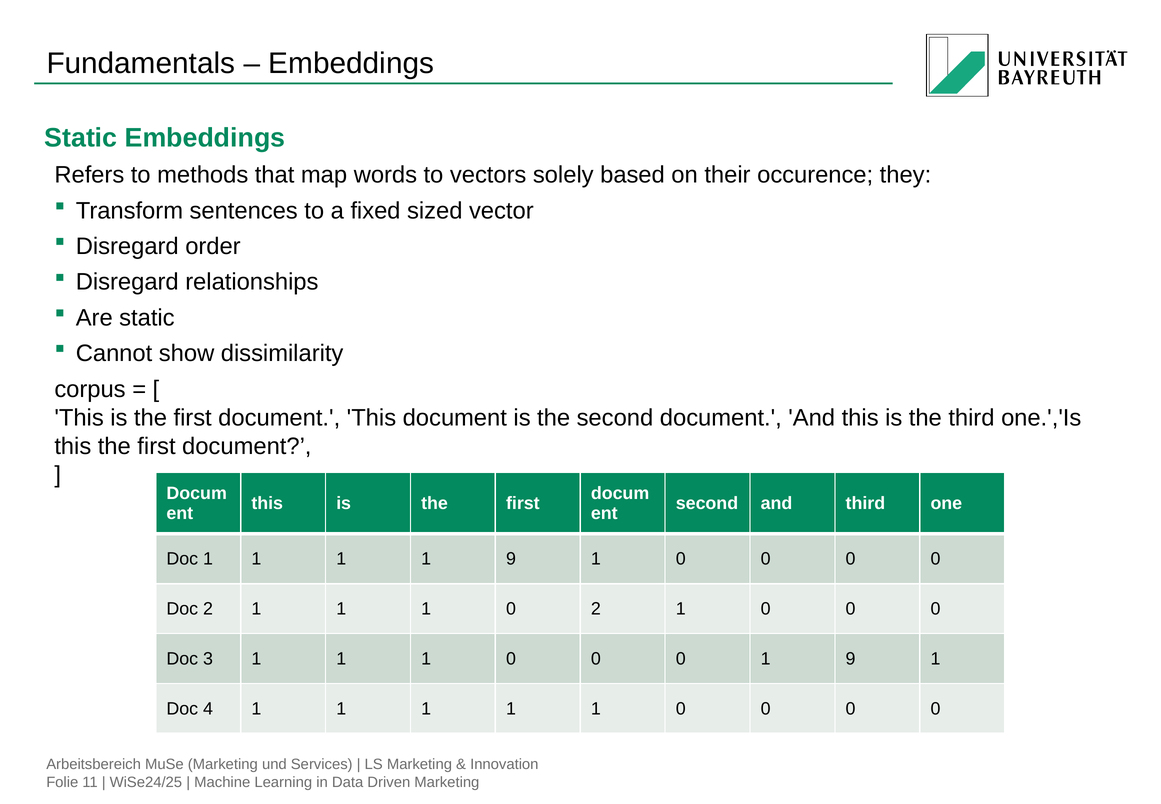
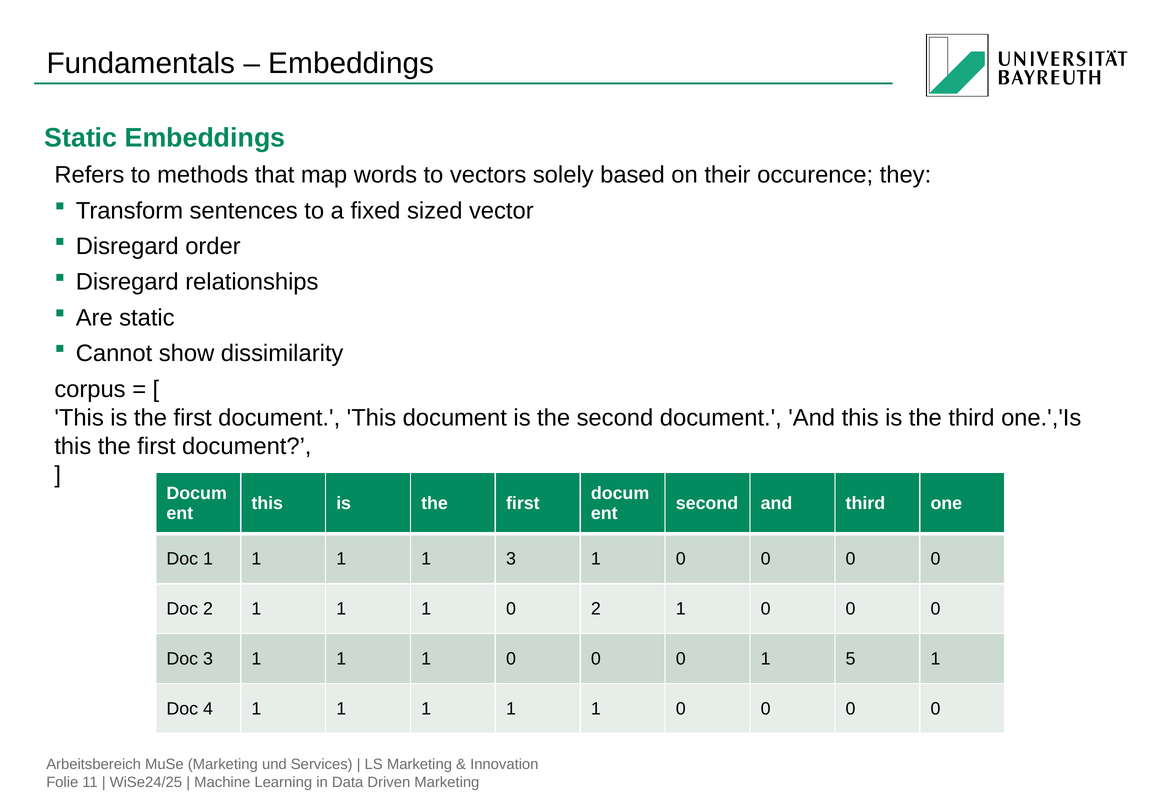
1 1 9: 9 -> 3 (511, 559)
0 1 9: 9 -> 5 (851, 659)
